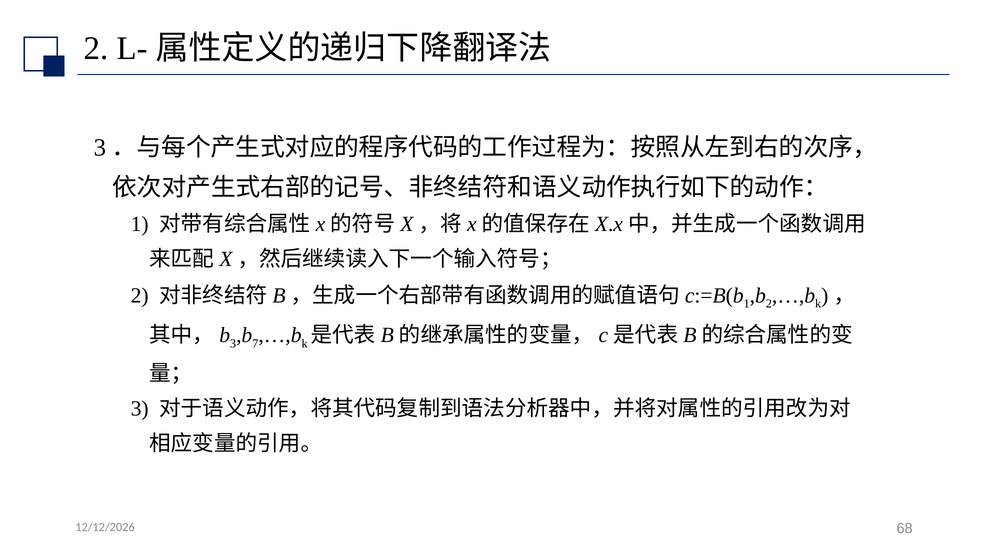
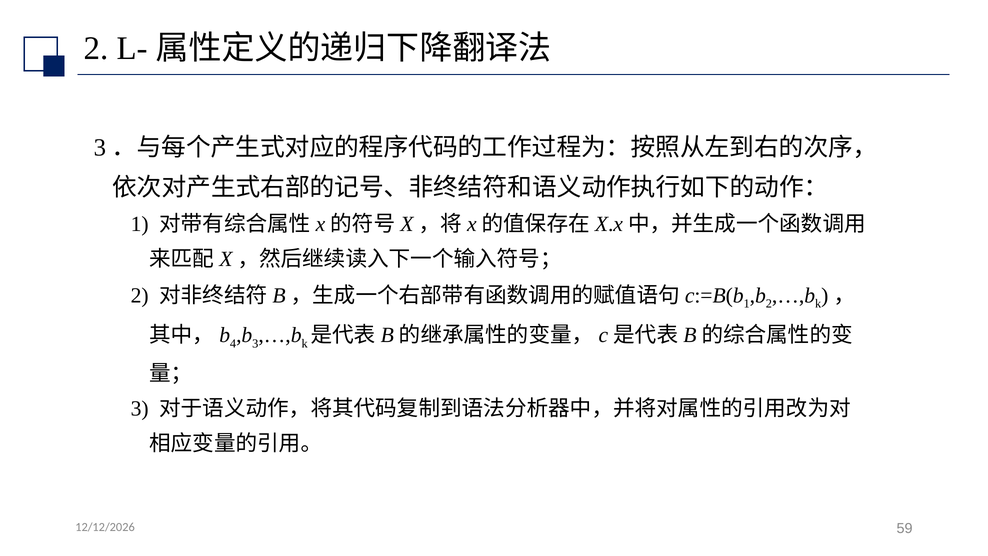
3: 3 -> 4 (233, 343)
7: 7 -> 3 (255, 343)
68: 68 -> 59 (905, 528)
